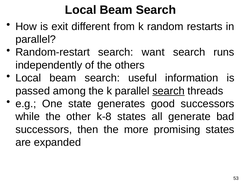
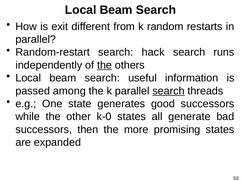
want: want -> hack (153, 52)
the underline: none -> present (104, 65)
k-8: k-8 -> k-0 (104, 116)
